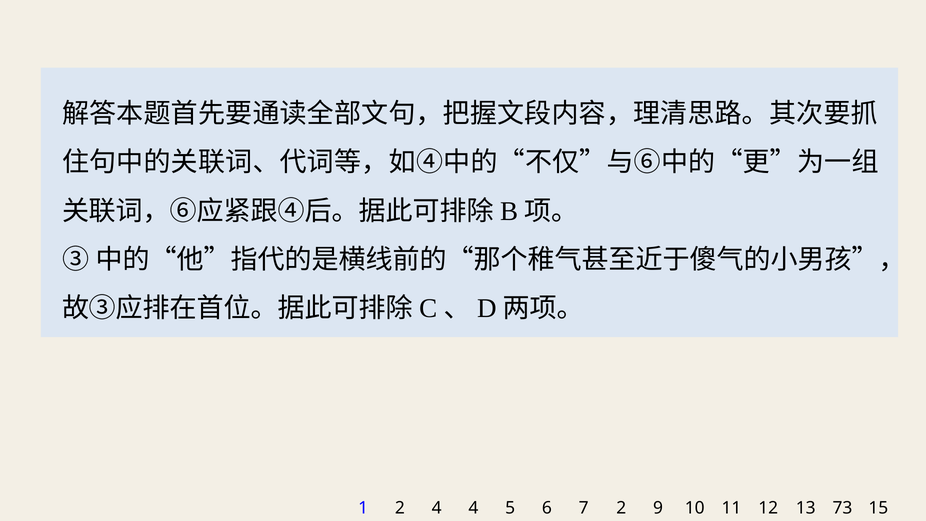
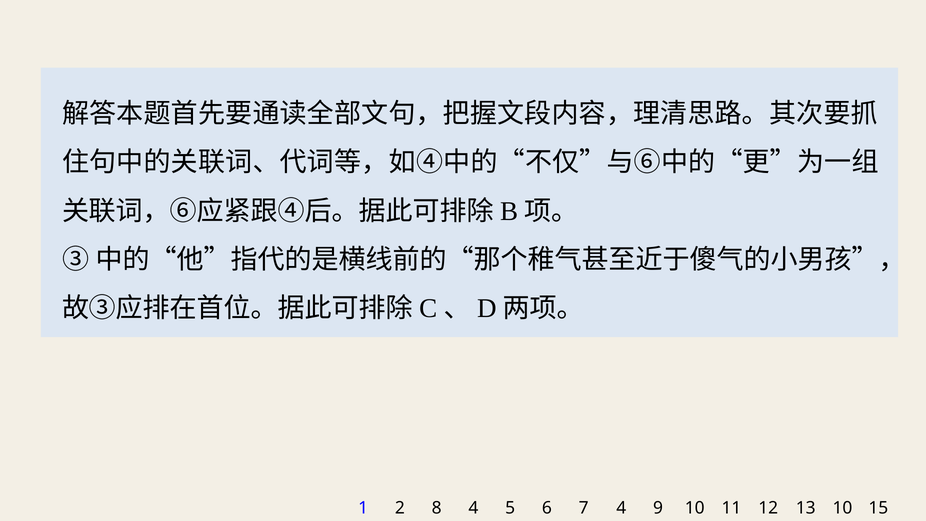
2 4: 4 -> 8 (437, 508)
5 2: 2 -> 4 (621, 508)
13 73: 73 -> 10 (842, 508)
